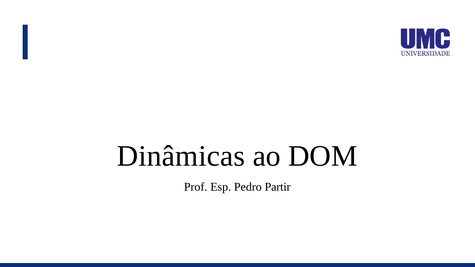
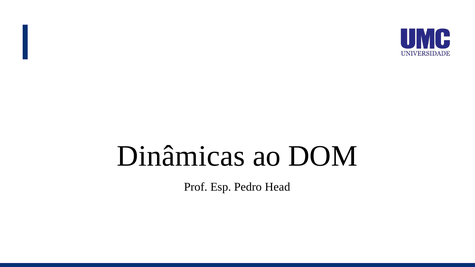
Partir: Partir -> Head (278, 187)
